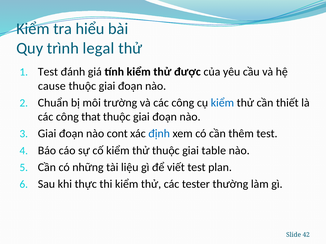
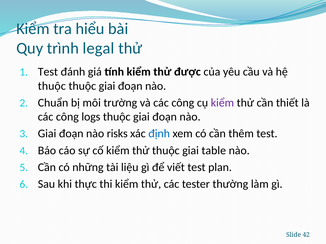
cause: cause -> thuộc (52, 86)
kiểm colour: blue -> purple (222, 103)
that: that -> logs (91, 117)
cont: cont -> risks (117, 134)
